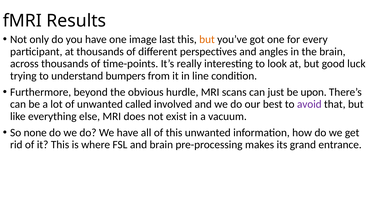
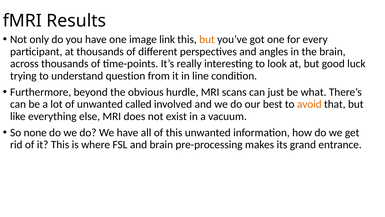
last: last -> link (167, 39)
bumpers: bumpers -> question (125, 76)
upon: upon -> what (314, 92)
avoid colour: purple -> orange (309, 104)
